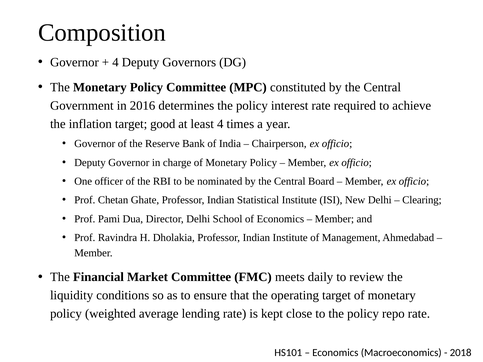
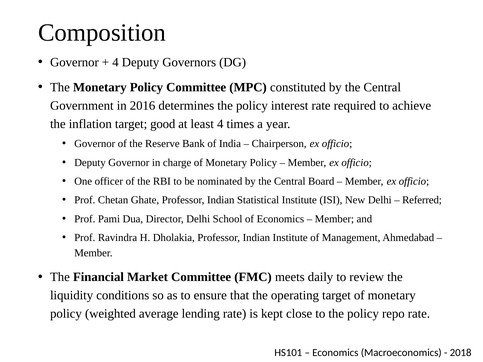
Clearing: Clearing -> Referred (422, 200)
